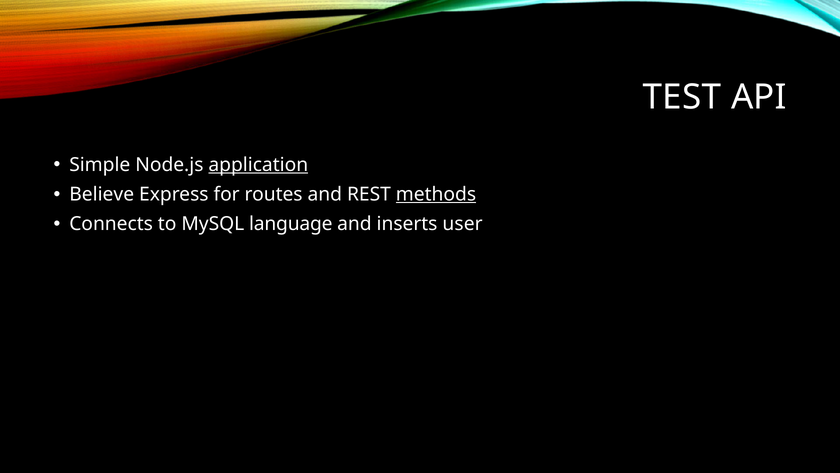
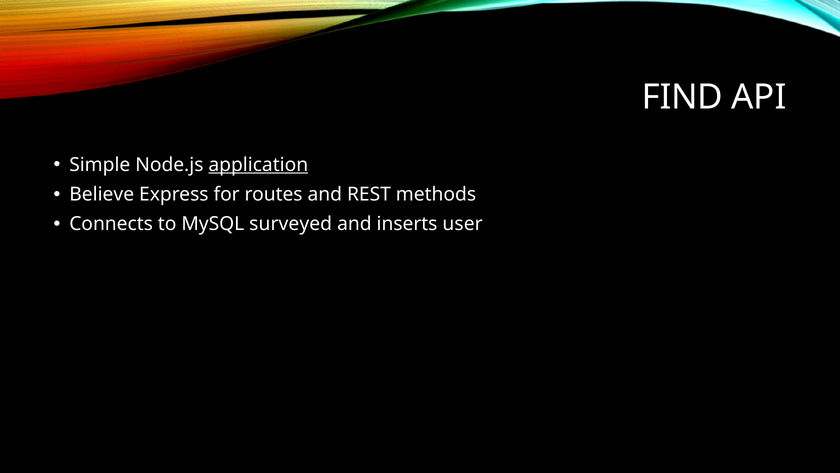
TEST: TEST -> FIND (682, 97)
methods underline: present -> none (436, 194)
language: language -> surveyed (291, 224)
